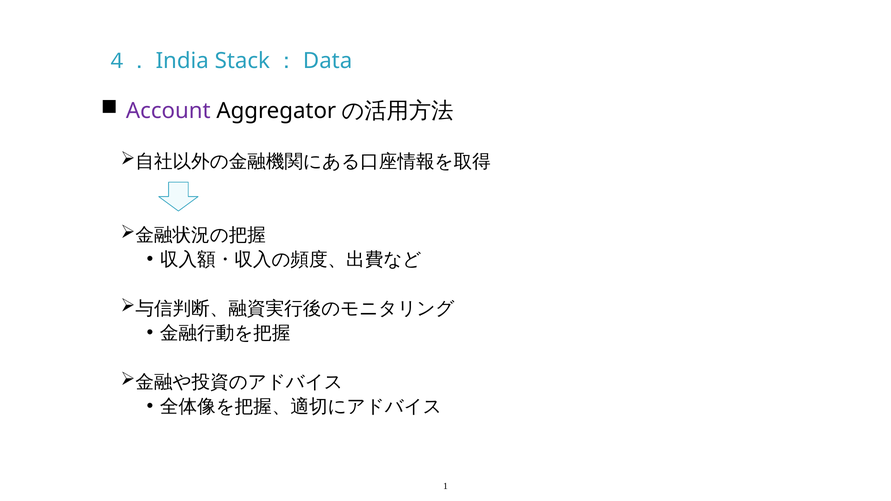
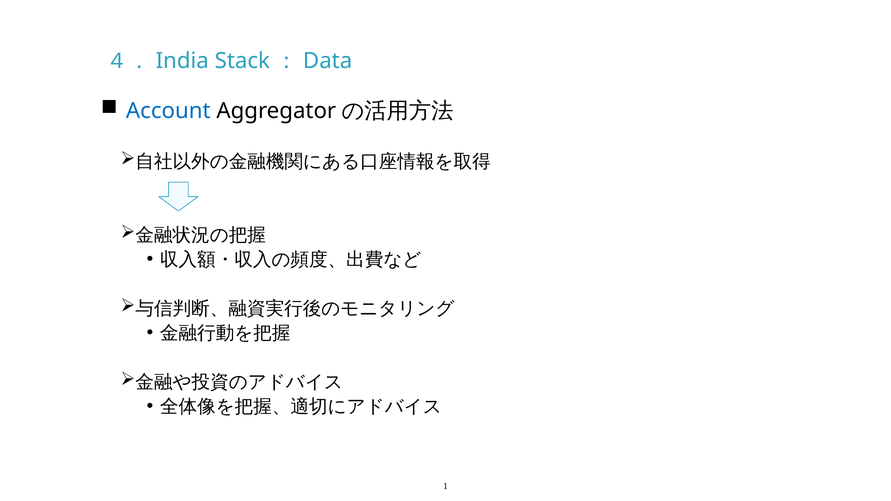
Account colour: purple -> blue (168, 111)
